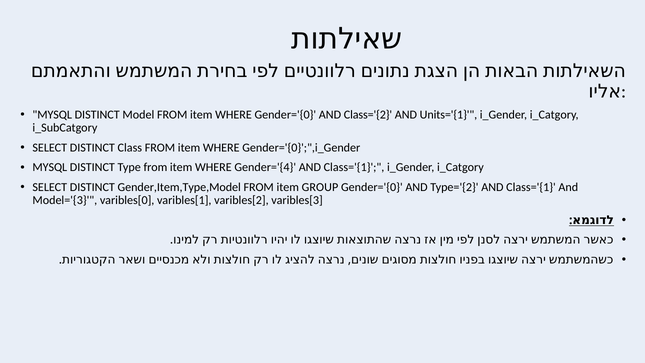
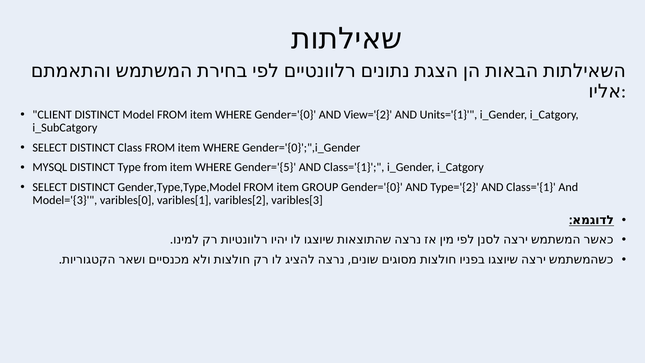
MYSQL: MYSQL -> CLIENT (52, 115)
Class='{2: Class='{2 -> View='{2 (368, 115)
Gender='{4: Gender='{4 -> Gender='{5 (265, 167)
Gender,Item,Type,Model: Gender,Item,Type,Model -> Gender,Type,Type,Model (179, 187)
